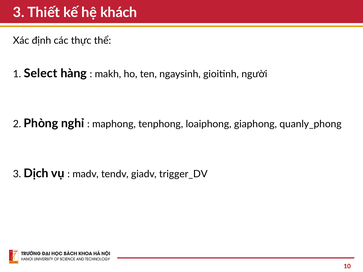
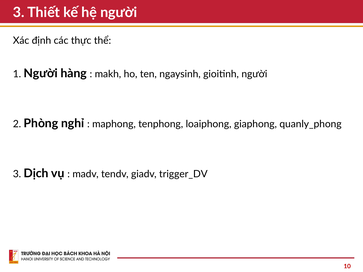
hệ khách: khách -> người (119, 12)
1 Select: Select -> Người (41, 74)
